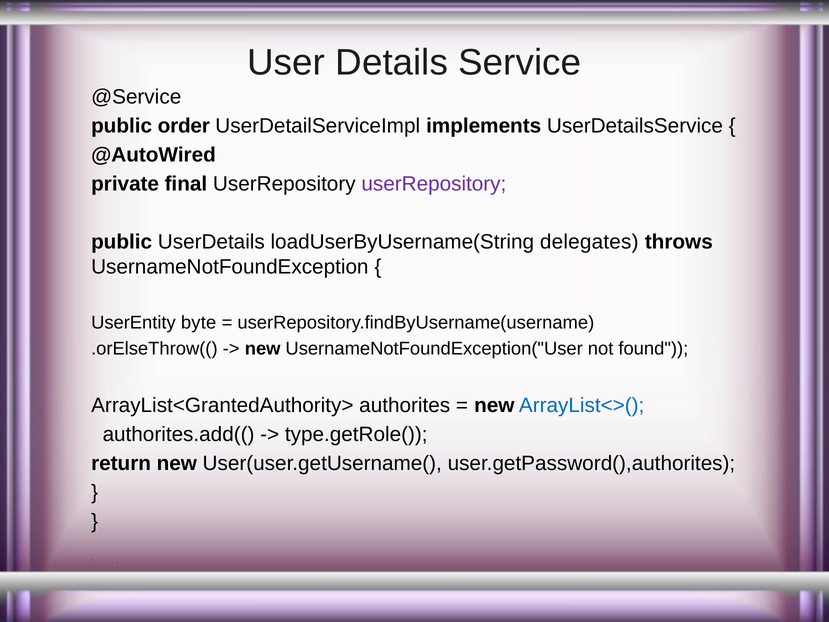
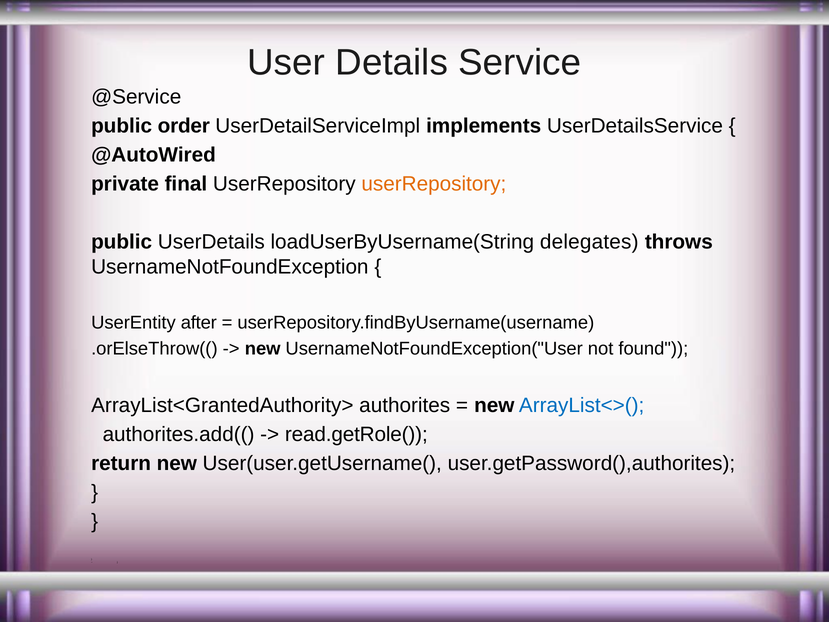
userRepository colour: purple -> orange (434, 184)
byte: byte -> after (199, 323)
type.getRole(: type.getRole( -> read.getRole( (356, 434)
